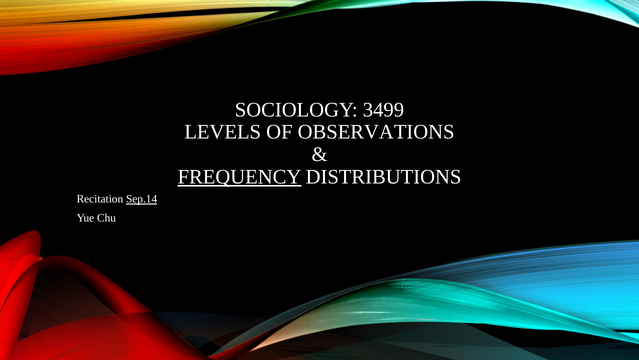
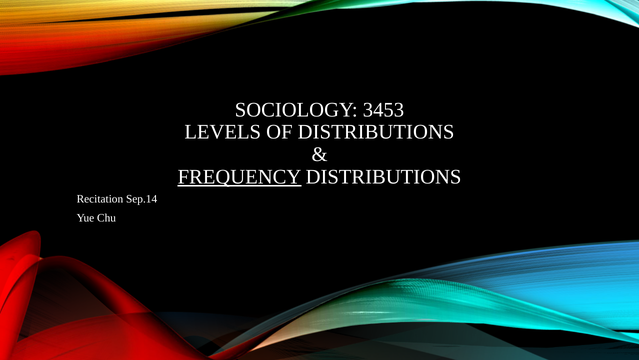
3499: 3499 -> 3453 (383, 110)
OF OBSERVATIONS: OBSERVATIONS -> DISTRIBUTIONS (376, 132)
Sep.14 underline: present -> none (142, 199)
